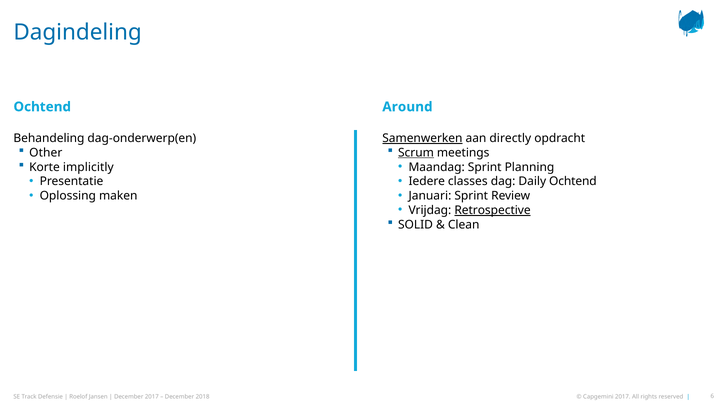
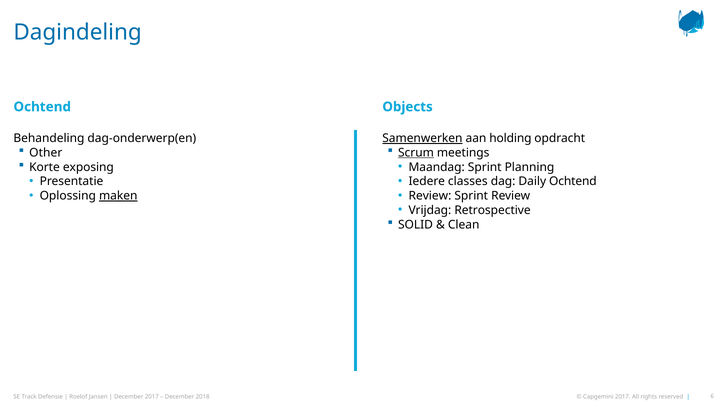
Around: Around -> Objects (408, 107)
directly: directly -> holding (510, 138)
implicitly: implicitly -> exposing (88, 167)
maken underline: none -> present (118, 196)
Januari: Januari -> Review (430, 196)
Retrospective underline: present -> none (493, 210)
